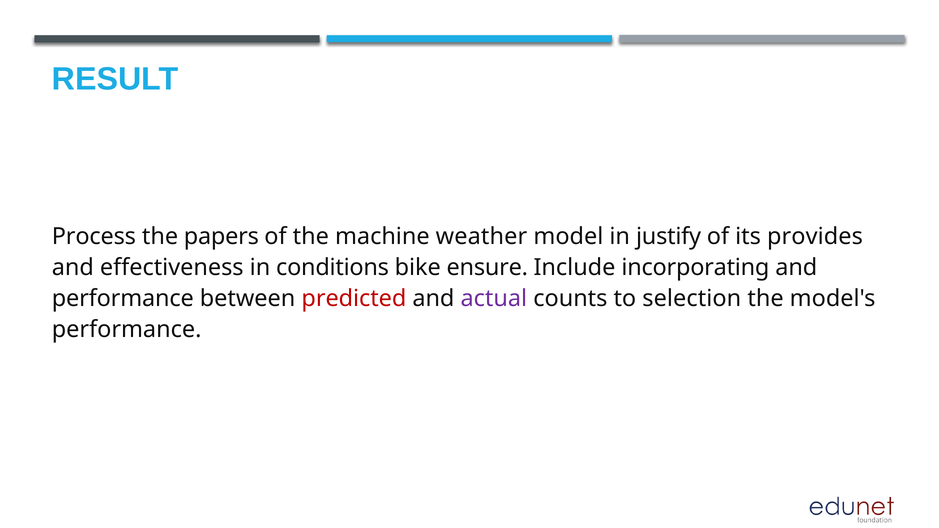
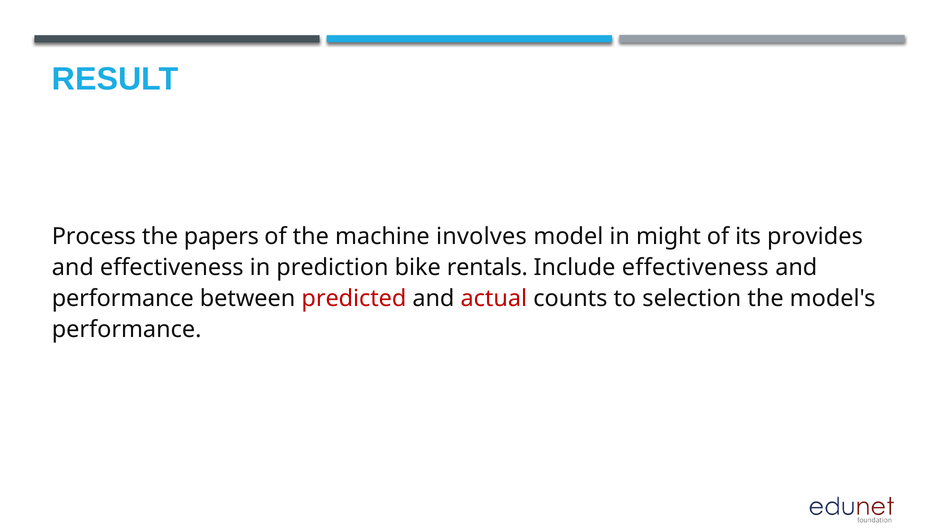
weather: weather -> involves (481, 237)
justify: justify -> might (669, 237)
conditions: conditions -> prediction (332, 268)
ensure: ensure -> rentals (487, 268)
Include incorporating: incorporating -> effectiveness (695, 268)
actual colour: purple -> red (494, 299)
